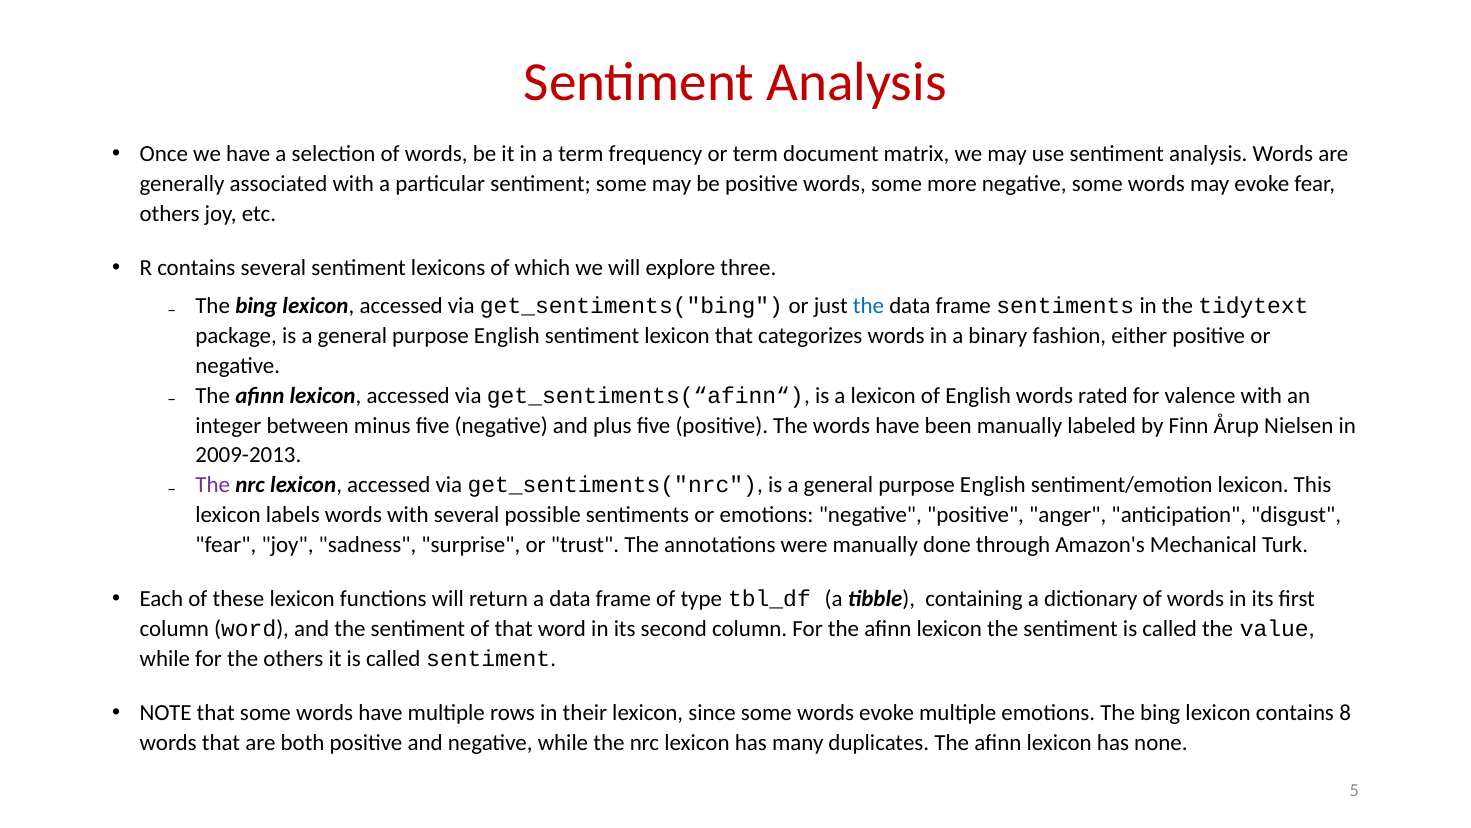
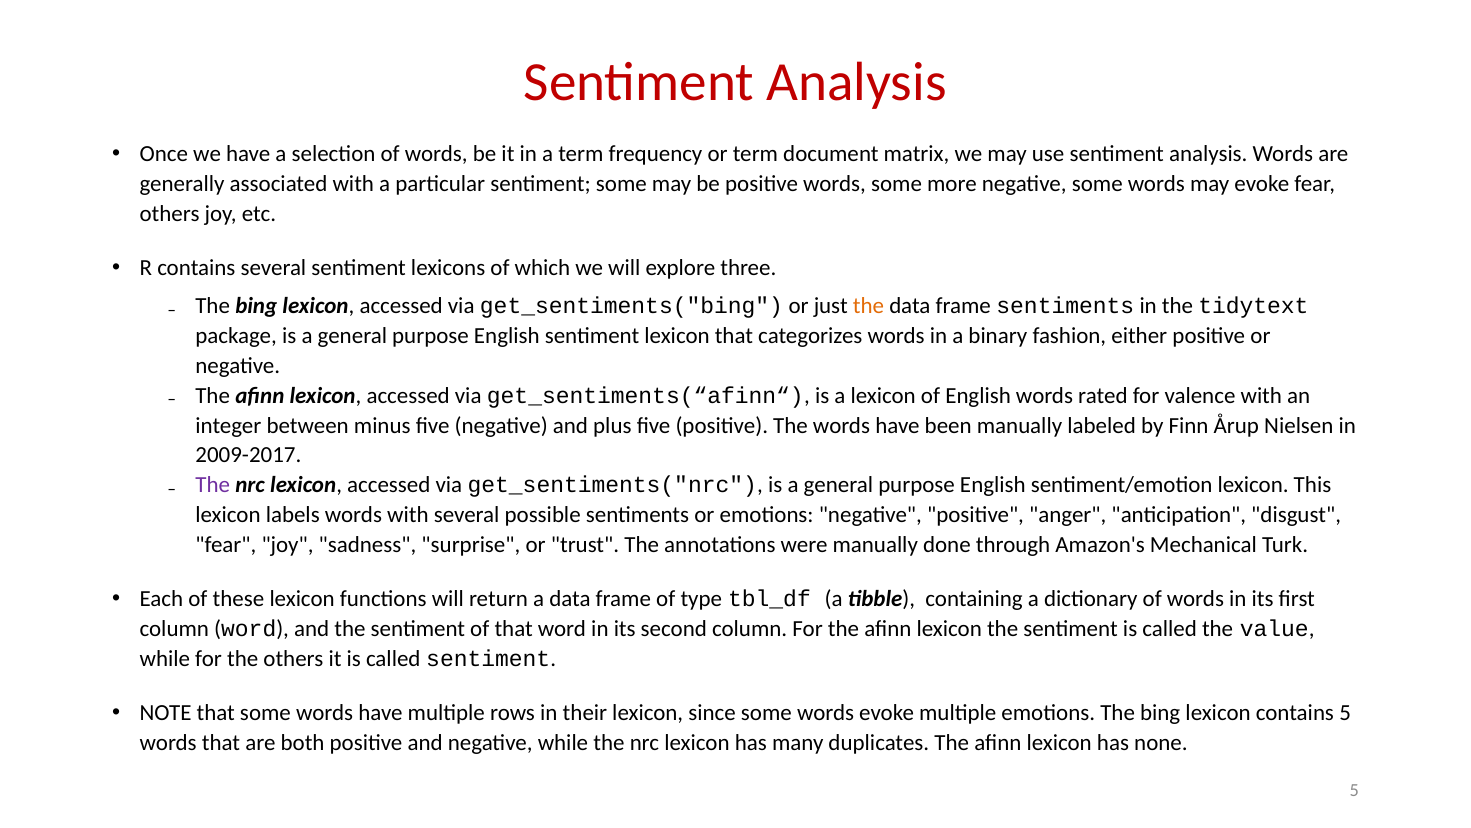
the colour: blue -> orange (868, 306)
2009-2013: 2009-2013 -> 2009-2017 (248, 455)
contains 8: 8 -> 5 (1345, 713)
